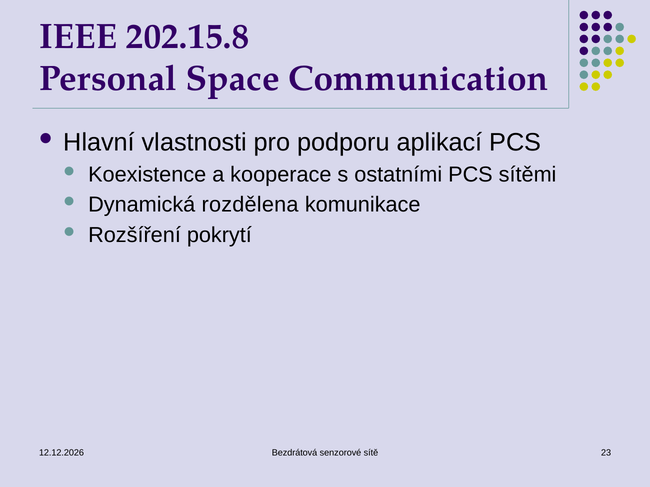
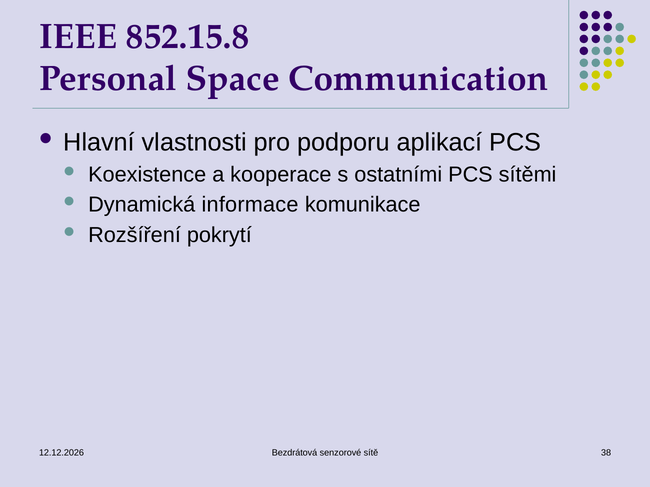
202.15.8: 202.15.8 -> 852.15.8 (188, 37)
rozdělena: rozdělena -> informace (250, 205)
23: 23 -> 38 (606, 453)
